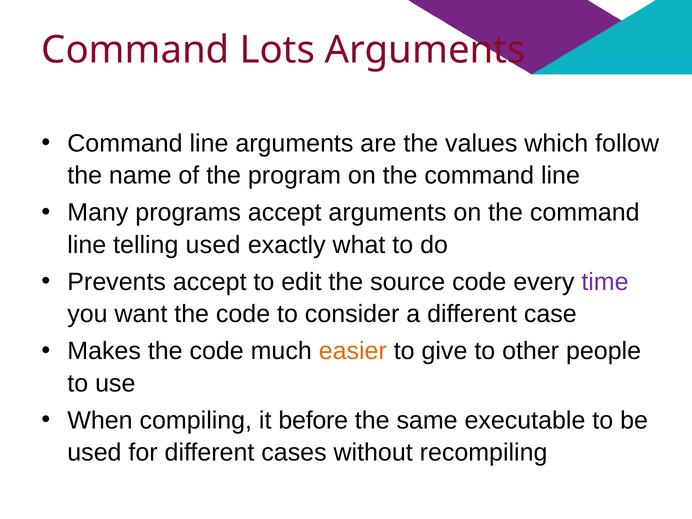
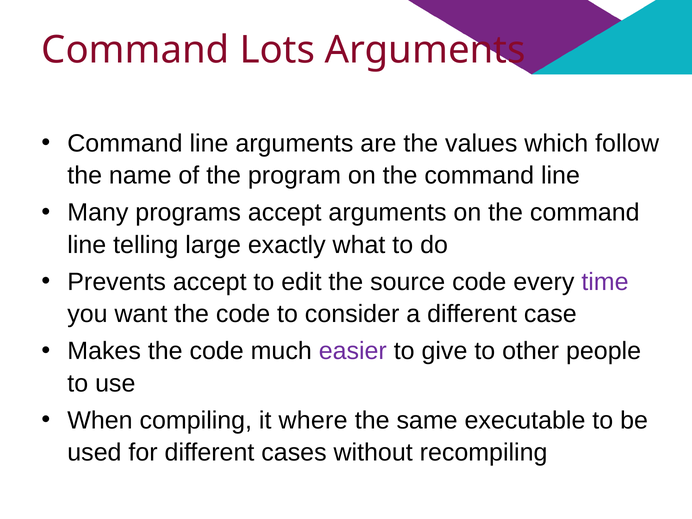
telling used: used -> large (213, 245)
easier colour: orange -> purple (353, 351)
before: before -> where (313, 421)
